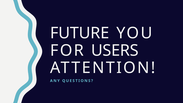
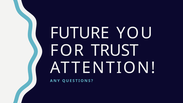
USERS: USERS -> TRUST (115, 50)
